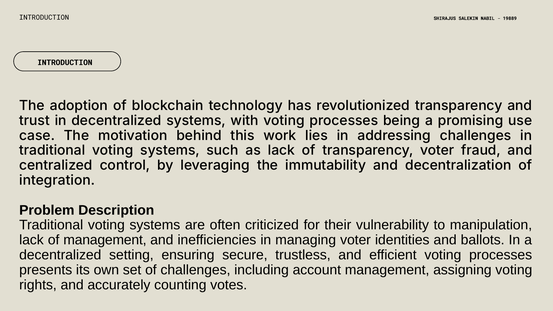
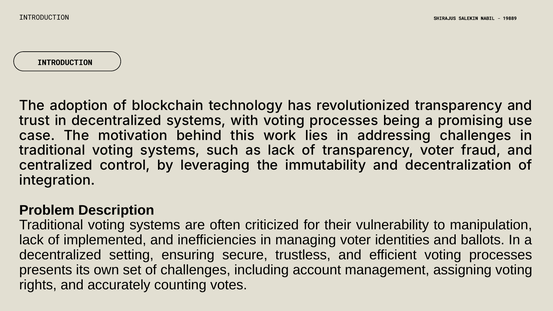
of management: management -> implemented (105, 240)
